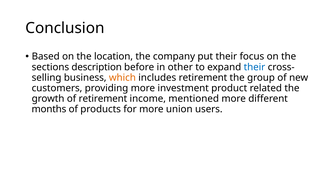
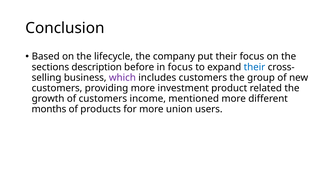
location: location -> lifecycle (113, 56)
in other: other -> focus (180, 67)
which colour: orange -> purple (122, 78)
includes retirement: retirement -> customers (203, 78)
of retirement: retirement -> customers (103, 99)
